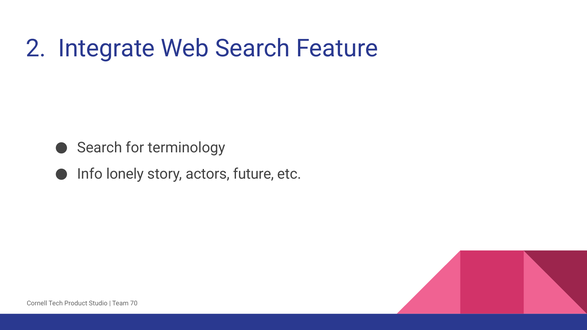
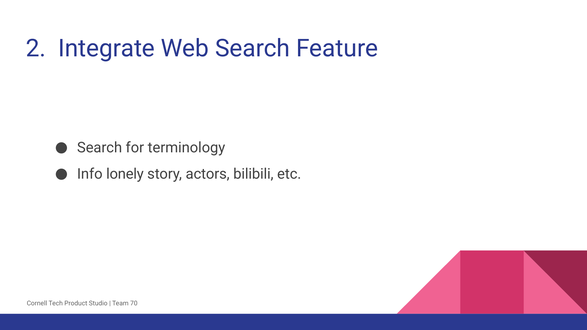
future: future -> bilibili (253, 174)
